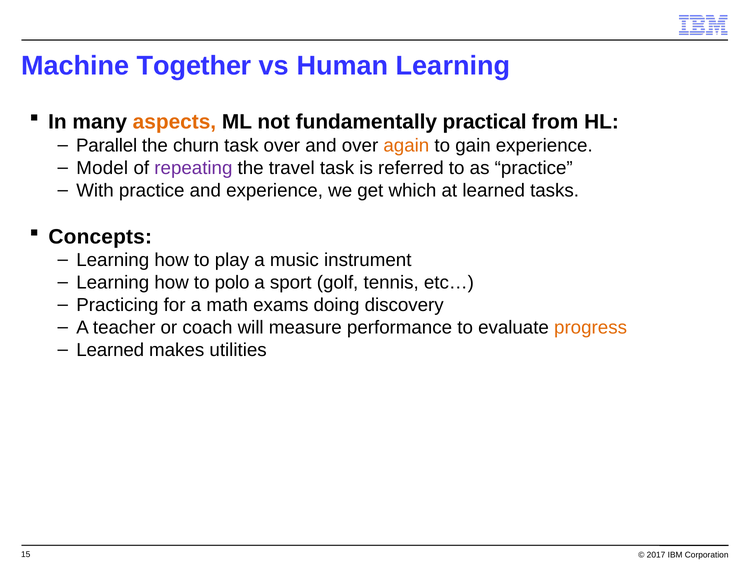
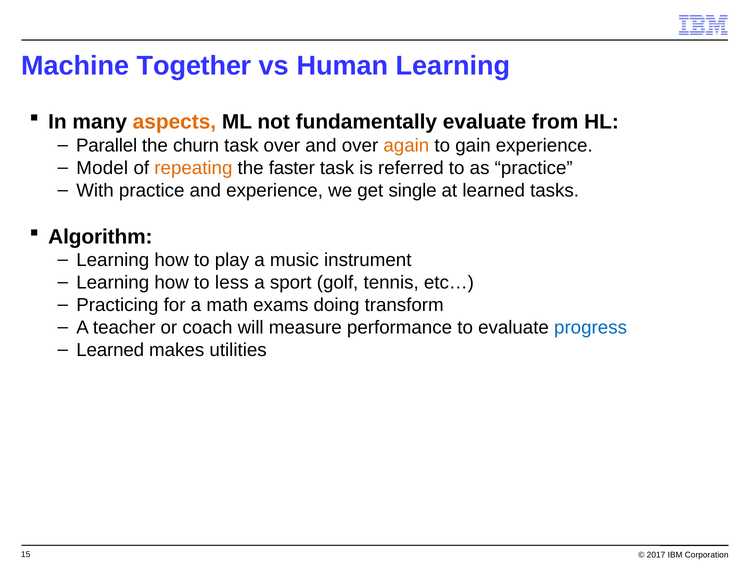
fundamentally practical: practical -> evaluate (485, 122)
repeating colour: purple -> orange (193, 168)
travel: travel -> faster (292, 168)
which: which -> single (413, 190)
Concepts: Concepts -> Algorithm (100, 237)
polo: polo -> less (232, 283)
discovery: discovery -> transform (404, 306)
progress colour: orange -> blue (591, 328)
